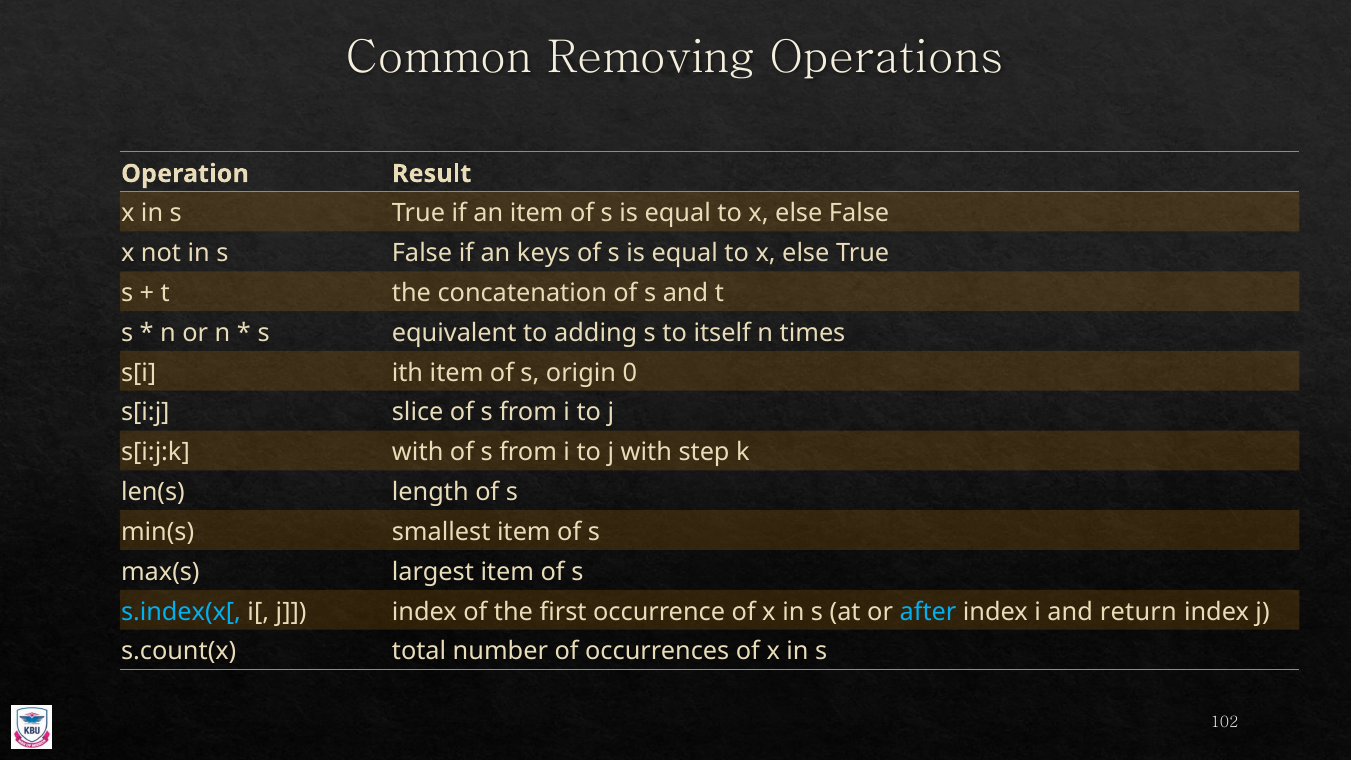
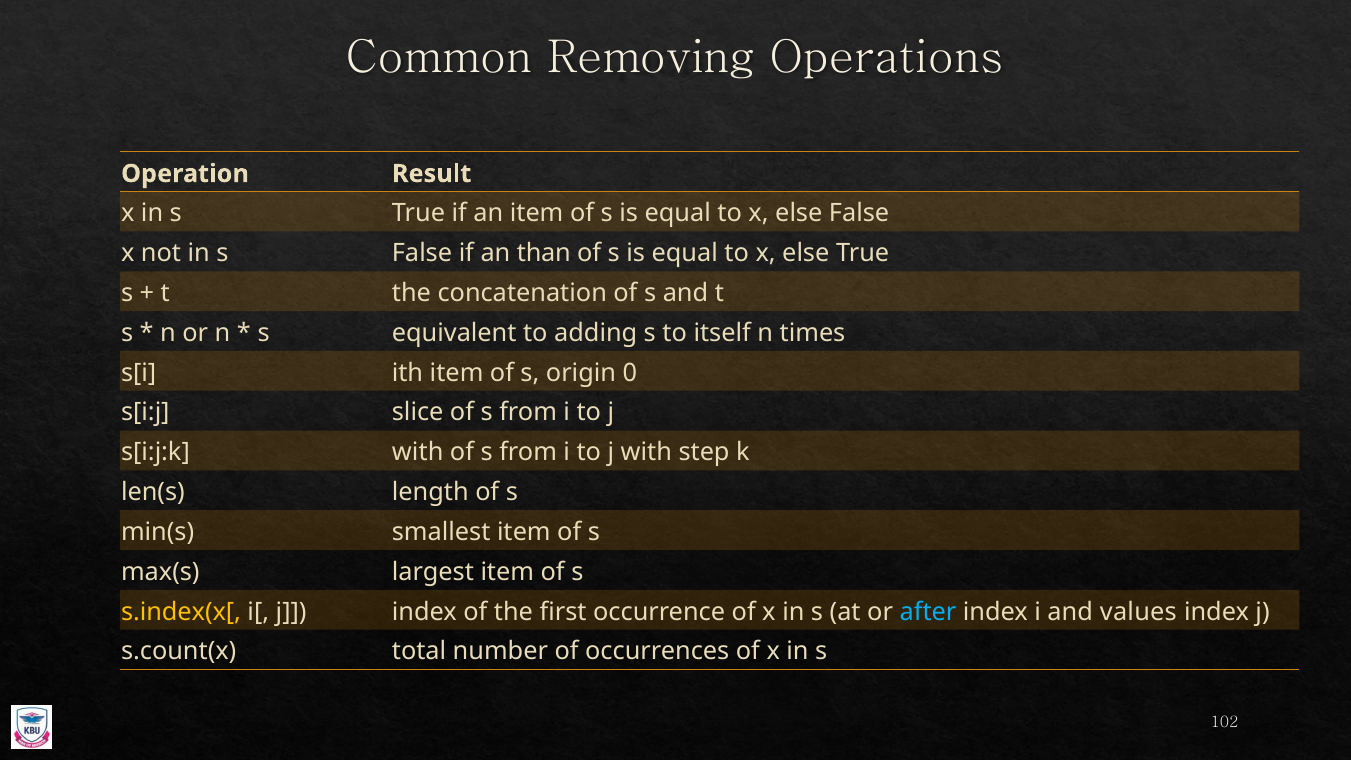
keys: keys -> than (544, 253)
s.index(x[ colour: light blue -> yellow (181, 612)
return: return -> values (1138, 612)
